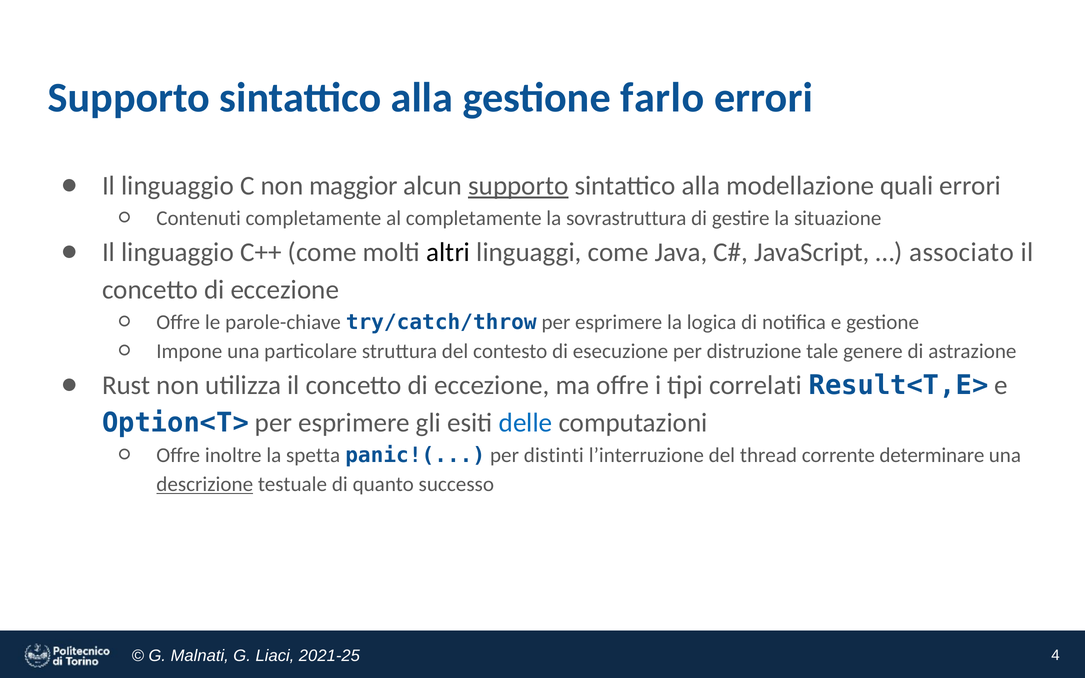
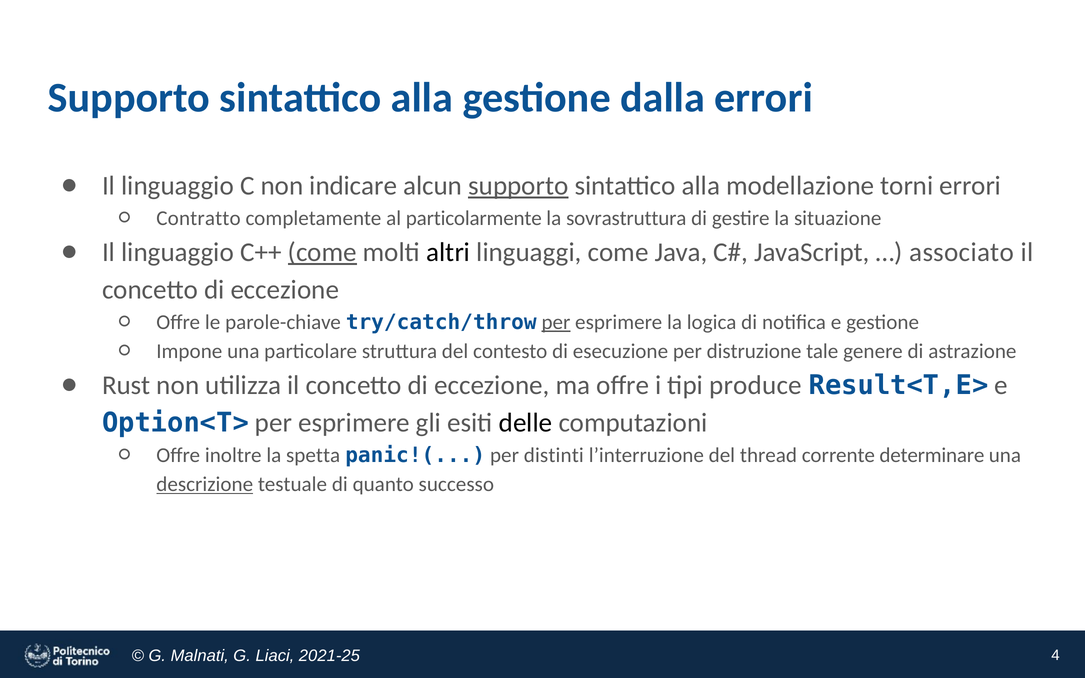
farlo: farlo -> dalla (663, 98)
maggior: maggior -> indicare (353, 186)
quali: quali -> torni (907, 186)
Contenuti: Contenuti -> Contratto (199, 218)
al completamente: completamente -> particolarmente (474, 218)
come underline: none -> present (322, 252)
per underline: none -> present (556, 322)
correlati: correlati -> produce (755, 386)
delle colour: blue -> black (526, 423)
